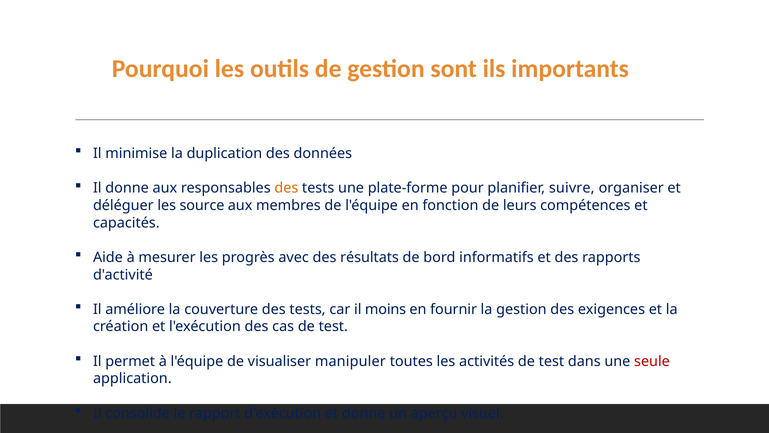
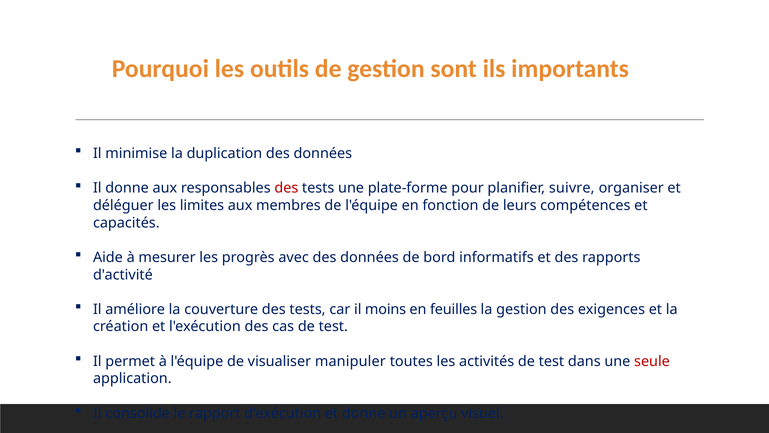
des colour: orange -> red (286, 188)
source: source -> limites (202, 205)
avec des résultats: résultats -> données (370, 257)
fournir: fournir -> feuilles (454, 309)
